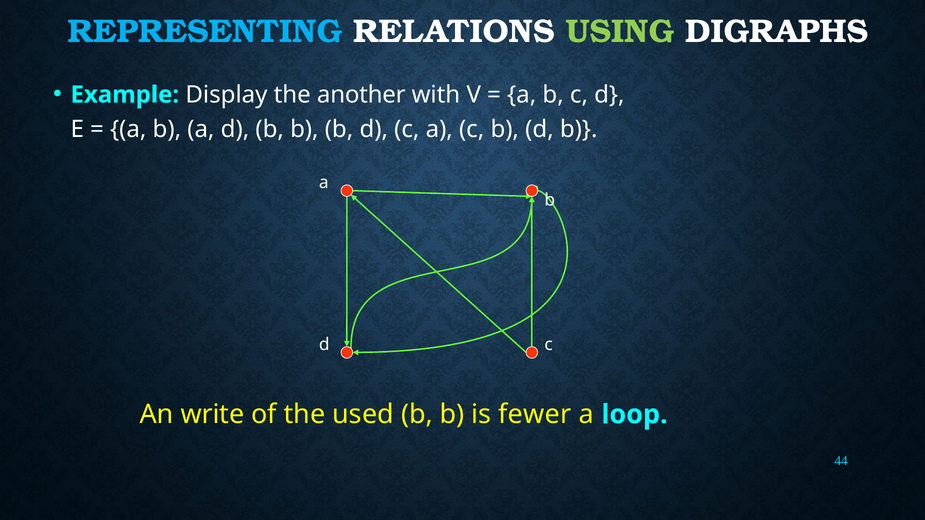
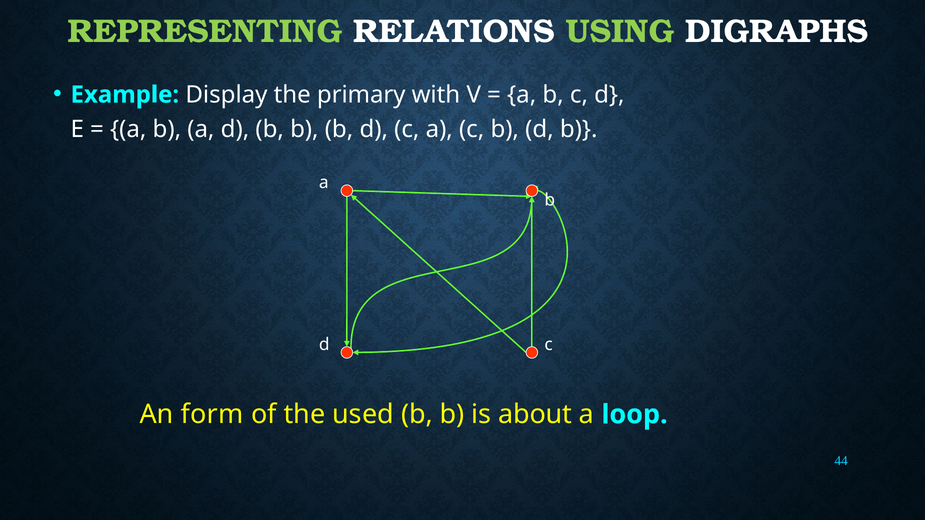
REPRESENTING colour: light blue -> light green (205, 32)
another: another -> primary (361, 95)
write: write -> form (212, 415)
fewer: fewer -> about (535, 415)
